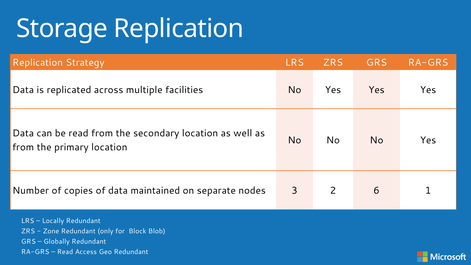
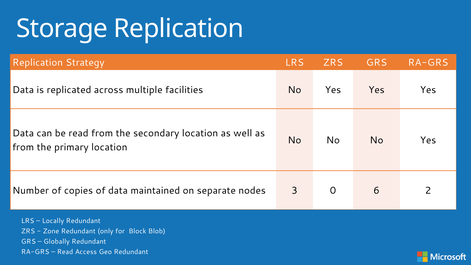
2: 2 -> 0 (333, 191)
1: 1 -> 2 (428, 191)
